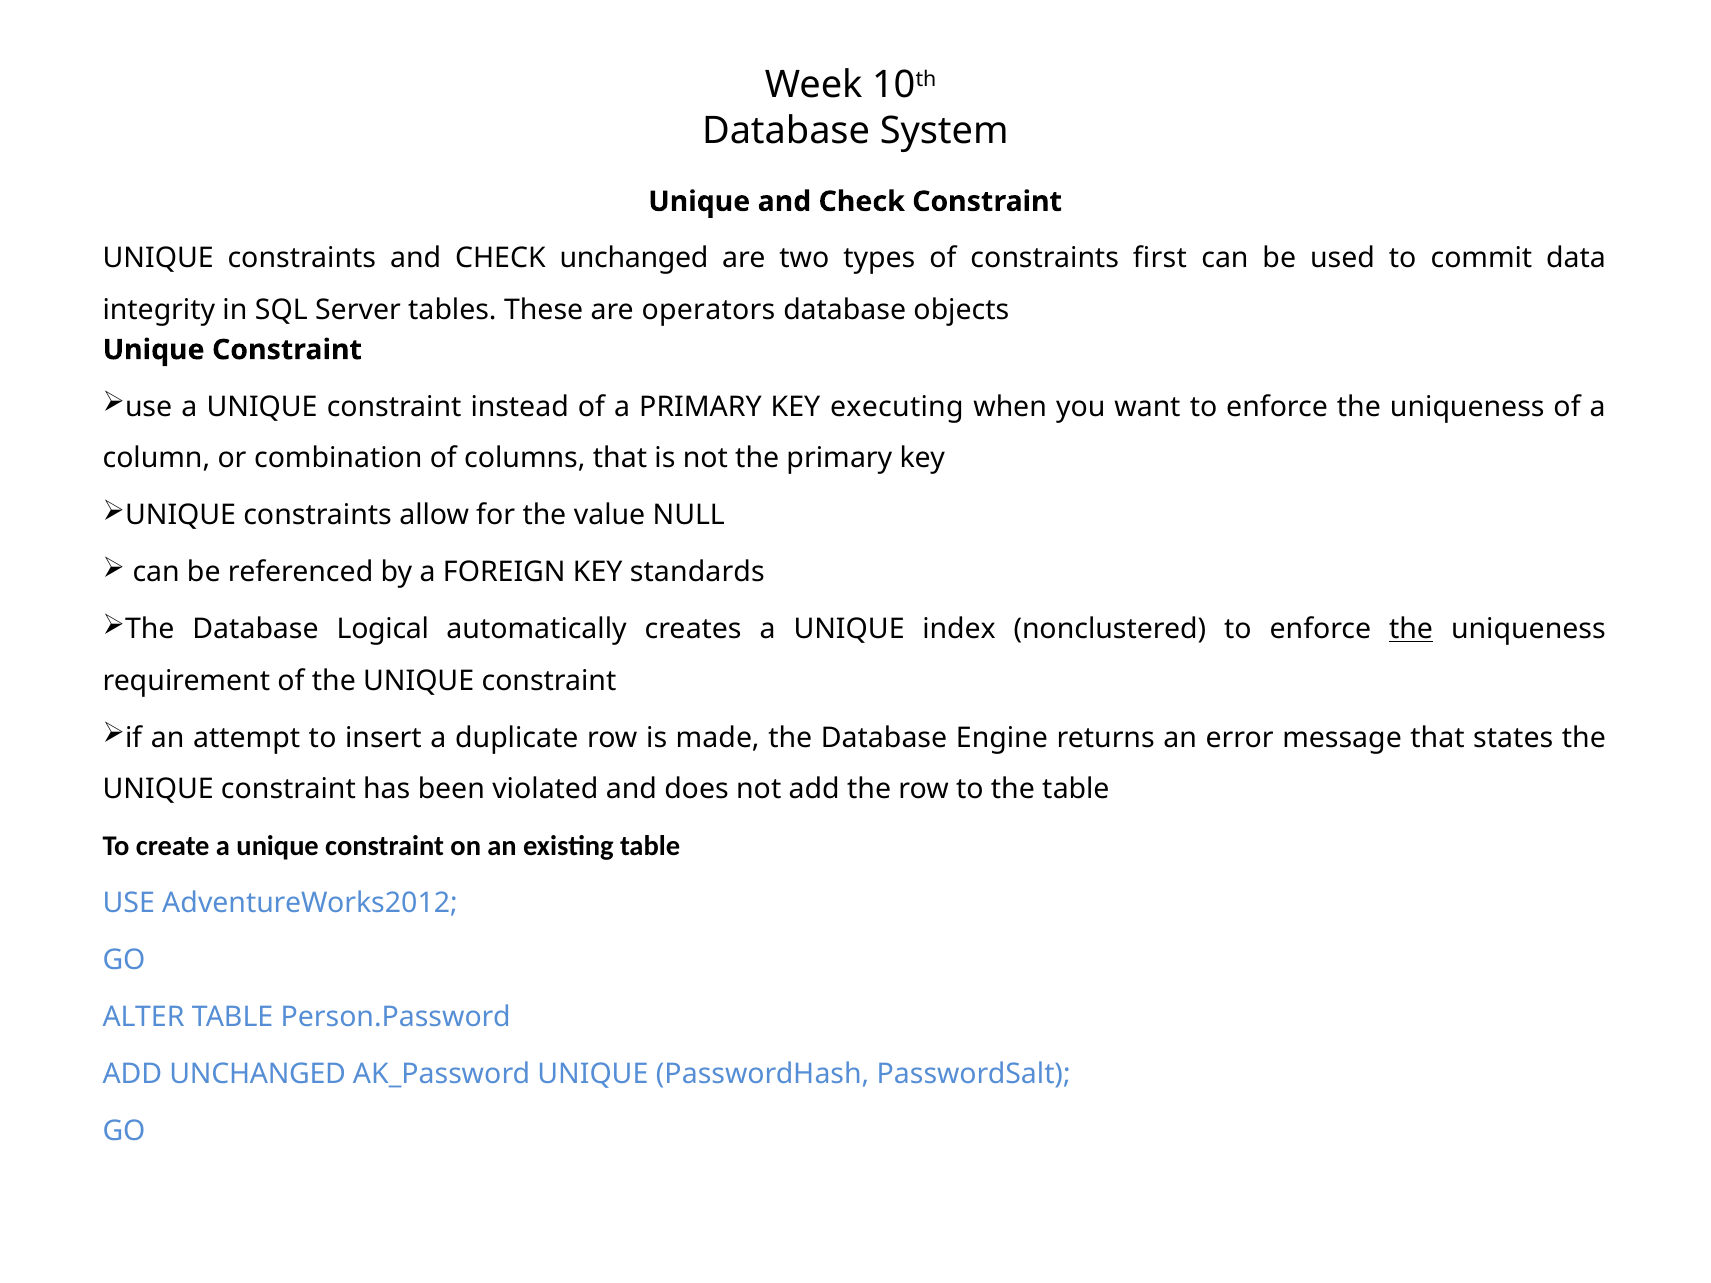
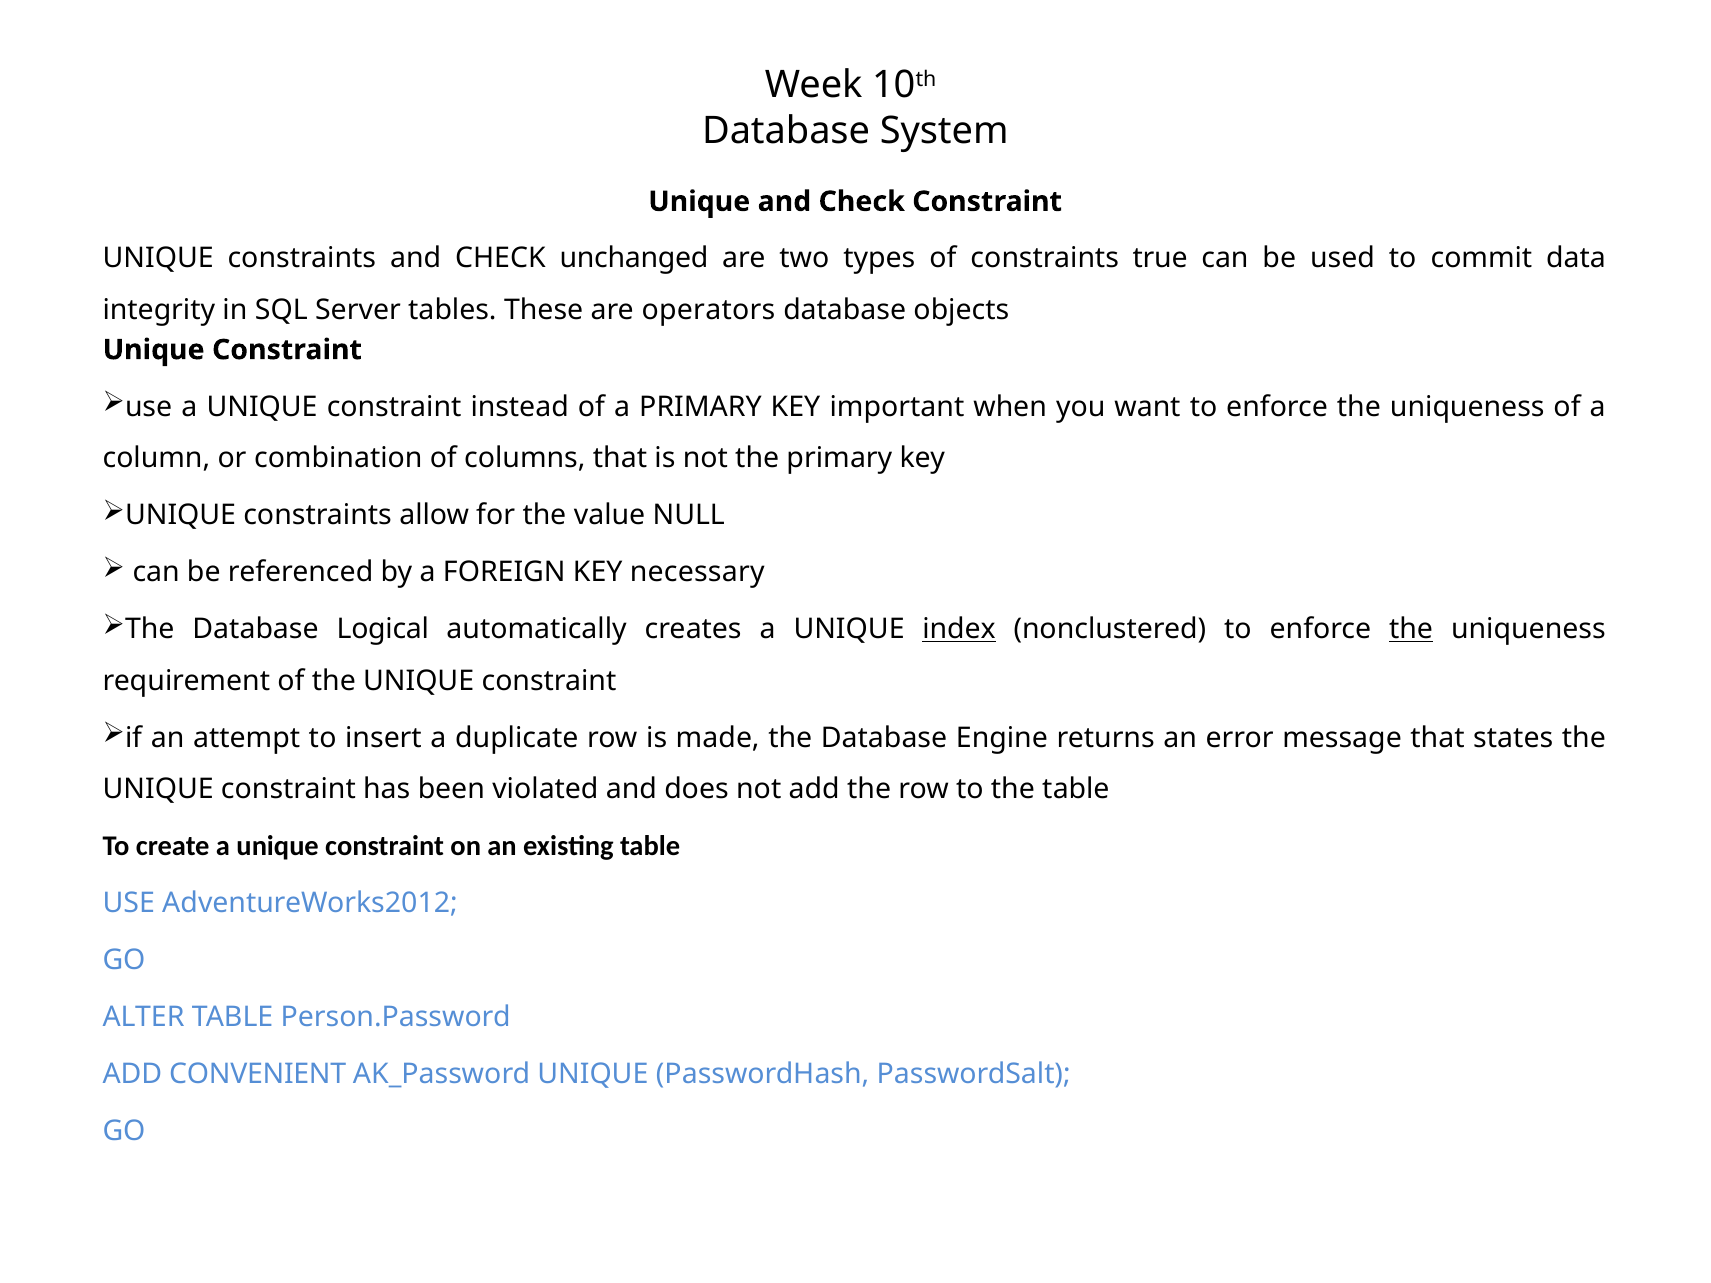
first: first -> true (1160, 259)
executing: executing -> important (897, 407)
standards: standards -> necessary (697, 572)
index underline: none -> present (959, 629)
ADD UNCHANGED: UNCHANGED -> CONVENIENT (258, 1074)
